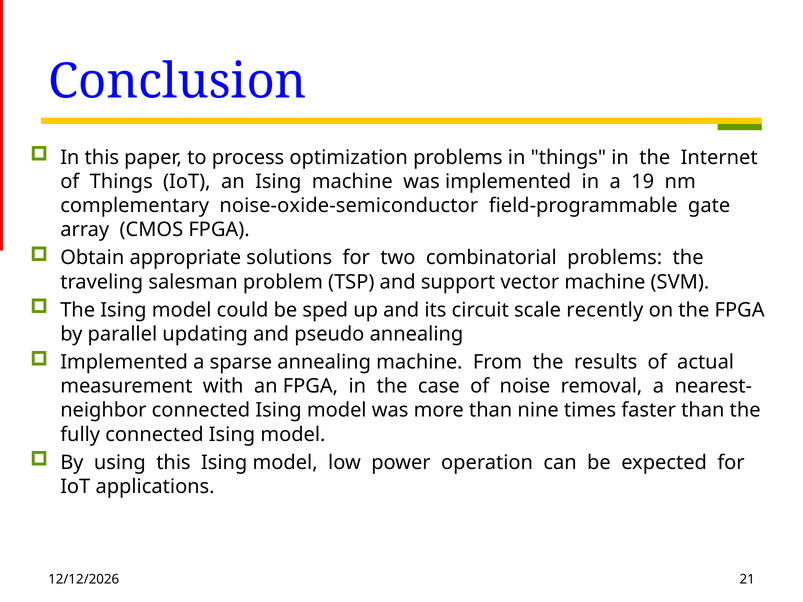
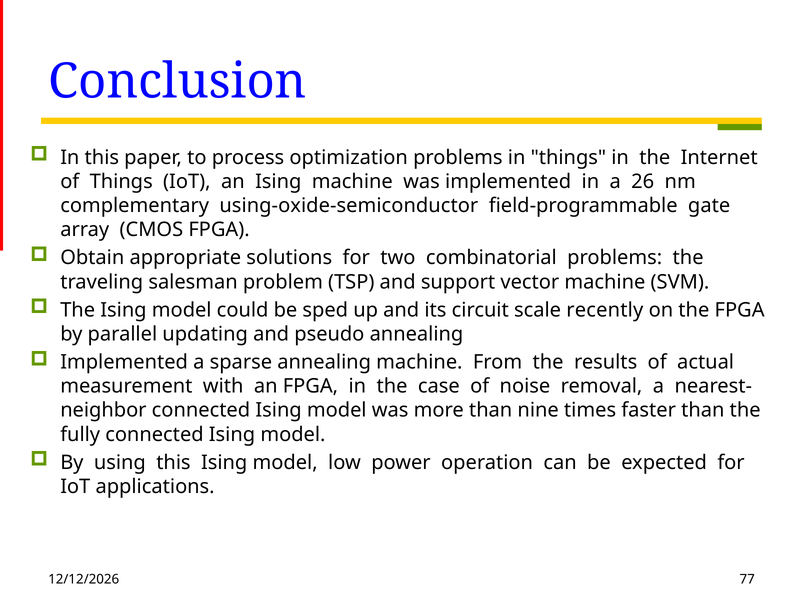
19: 19 -> 26 (643, 182)
noise-oxide-semiconductor: noise-oxide-semiconductor -> using-oxide-semiconductor (349, 206)
21: 21 -> 77 (747, 580)
